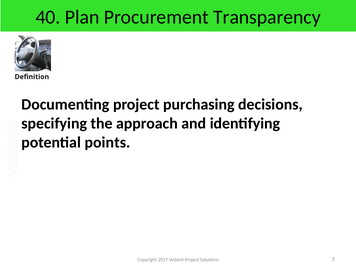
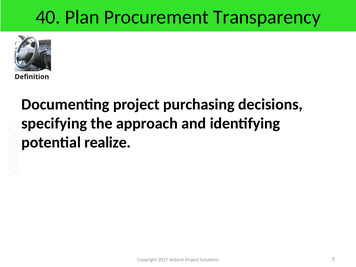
points: points -> realize (108, 142)
